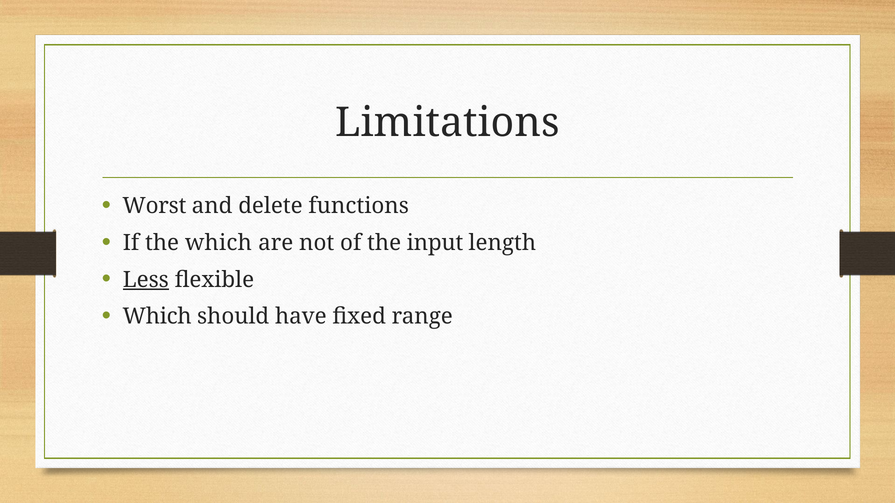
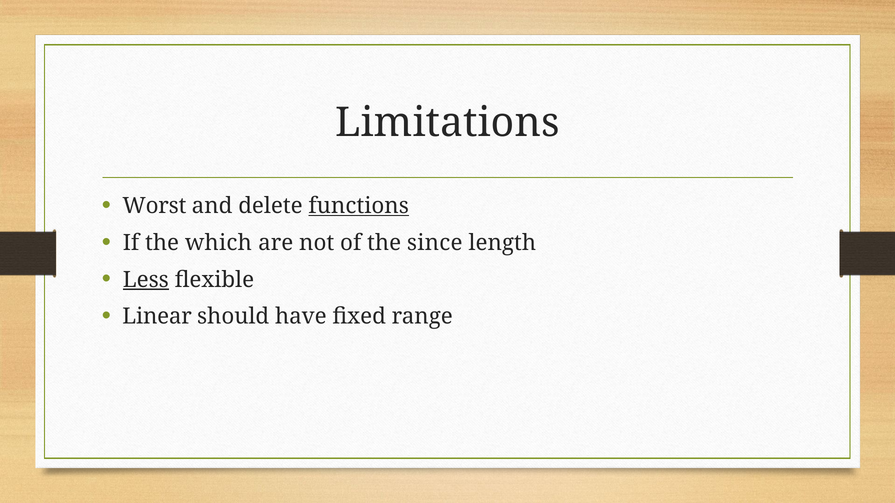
functions underline: none -> present (359, 206)
input: input -> since (435, 243)
Which: Which -> Linear (157, 317)
